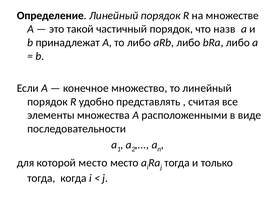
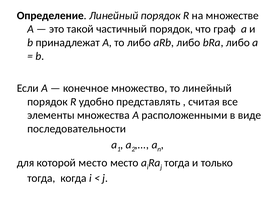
назв: назв -> граф (225, 29)
